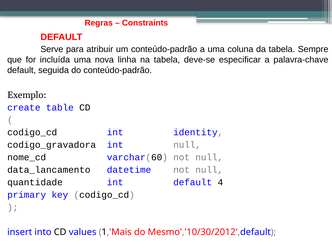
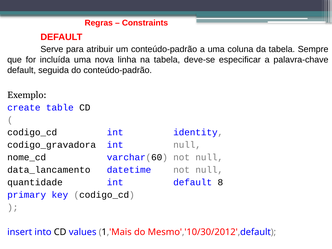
4: 4 -> 8 (220, 182)
